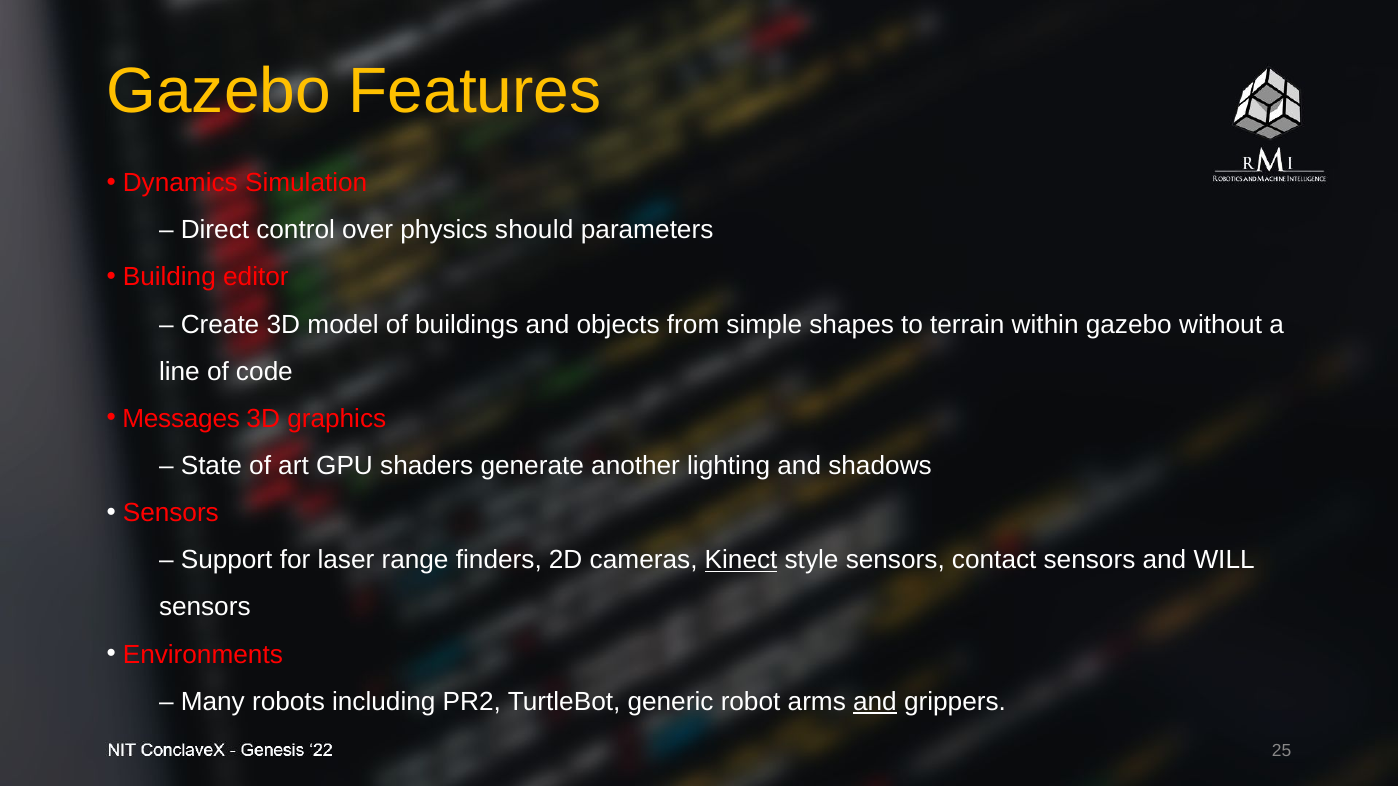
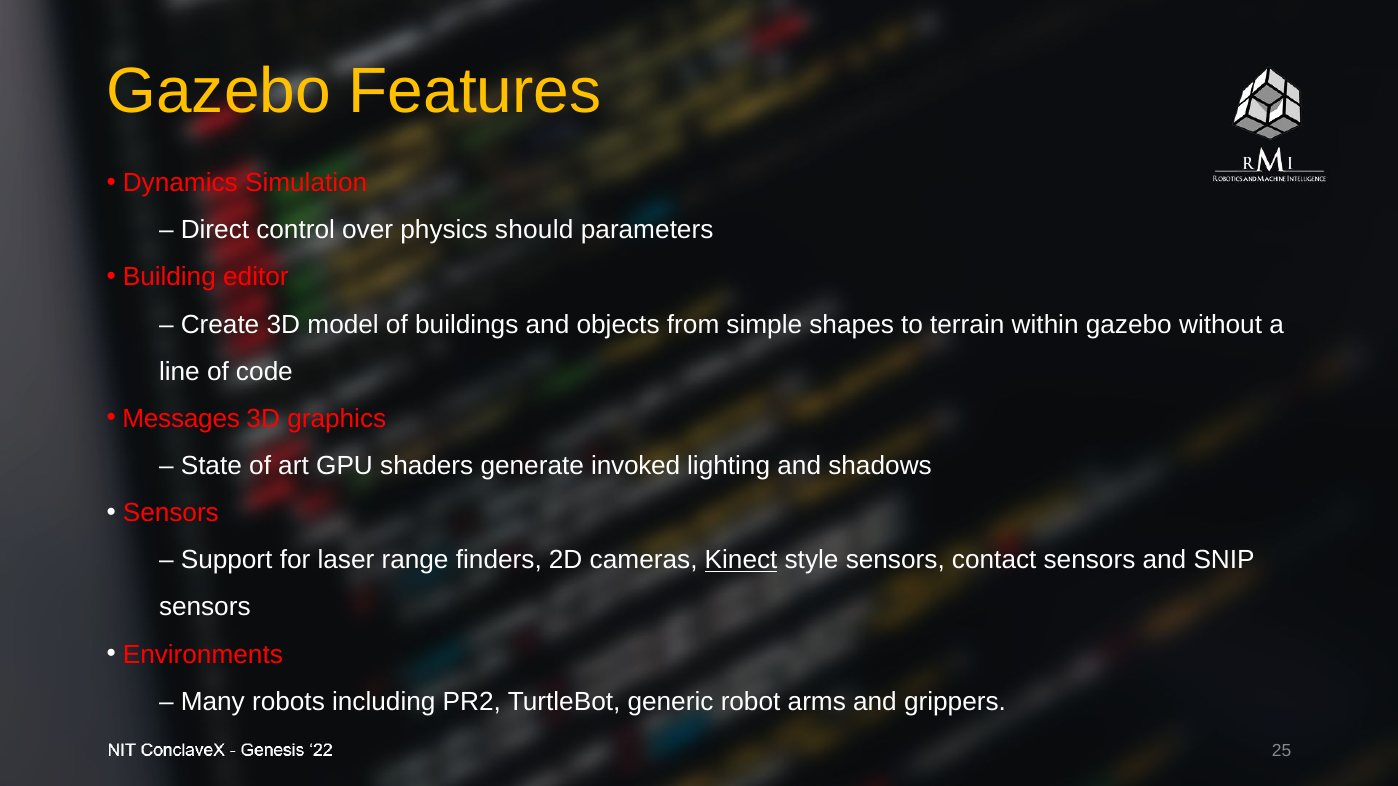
another: another -> invoked (636, 466)
WILL: WILL -> SNIP (1224, 560)
and underline: present -> none (875, 702)
